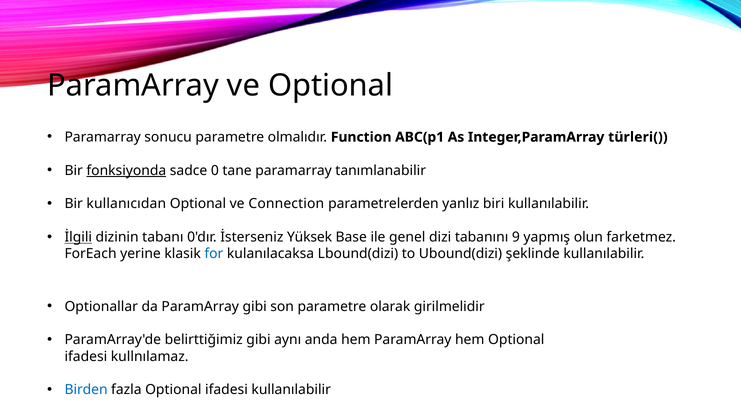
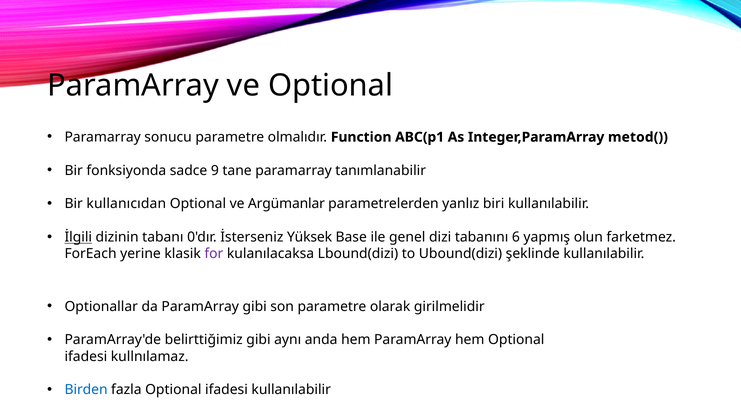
türleri(: türleri( -> metod( (638, 137)
fonksiyonda underline: present -> none (126, 170)
0: 0 -> 9 (215, 170)
Connection: Connection -> Argümanlar (286, 204)
9: 9 -> 6 (516, 237)
for colour: blue -> purple (214, 254)
